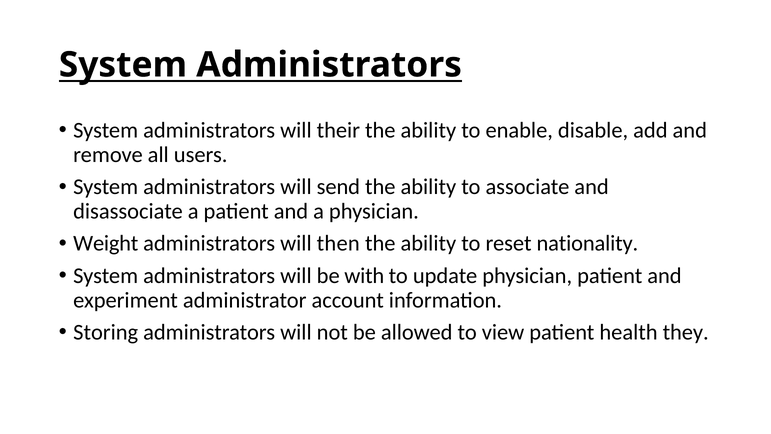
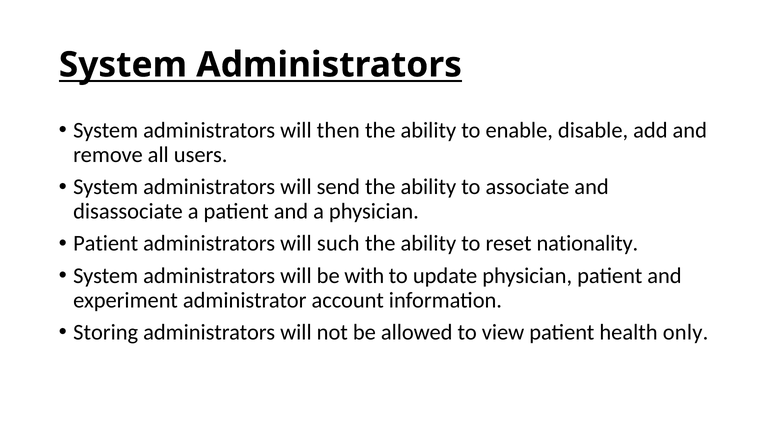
their: their -> then (338, 130)
Weight: Weight -> Patient (106, 243)
then: then -> such (338, 243)
they: they -> only (686, 332)
